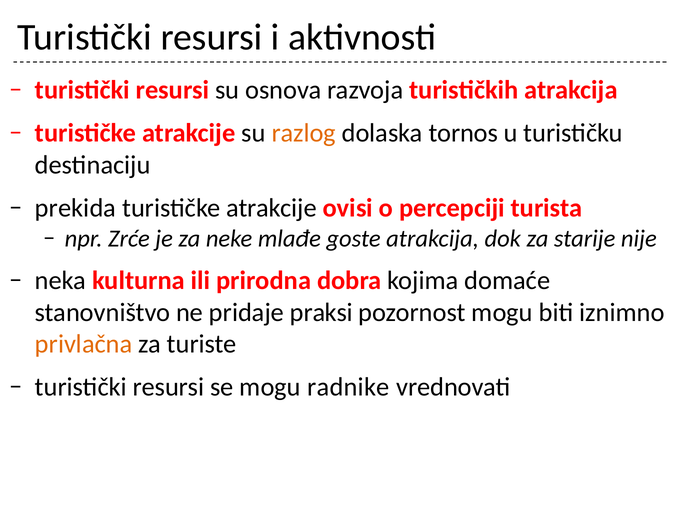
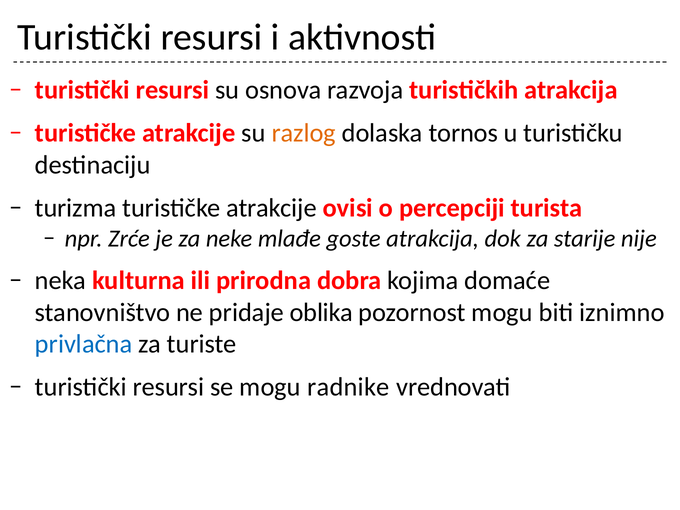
prekida: prekida -> turizma (76, 208)
praksi: praksi -> oblika (321, 312)
privlačna colour: orange -> blue (84, 344)
